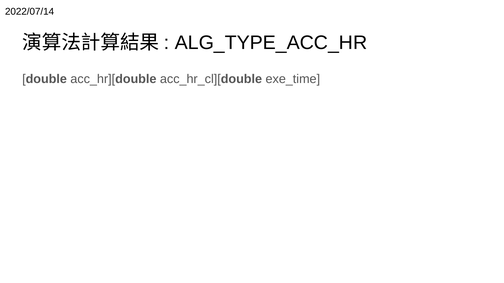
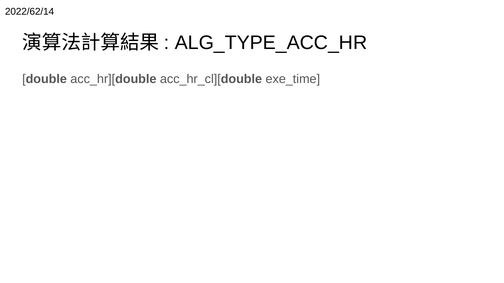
2022/07/14: 2022/07/14 -> 2022/62/14 (30, 12)
